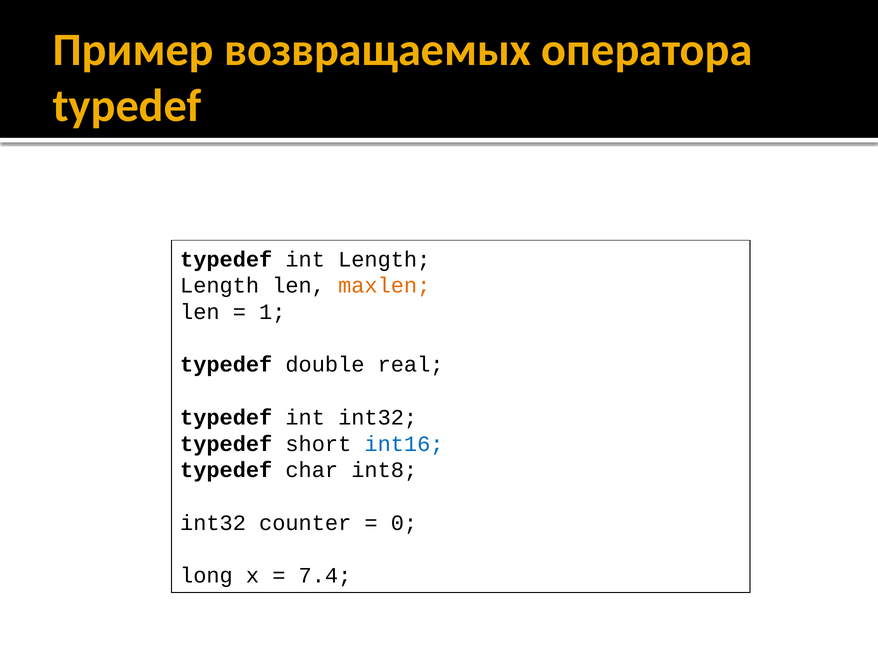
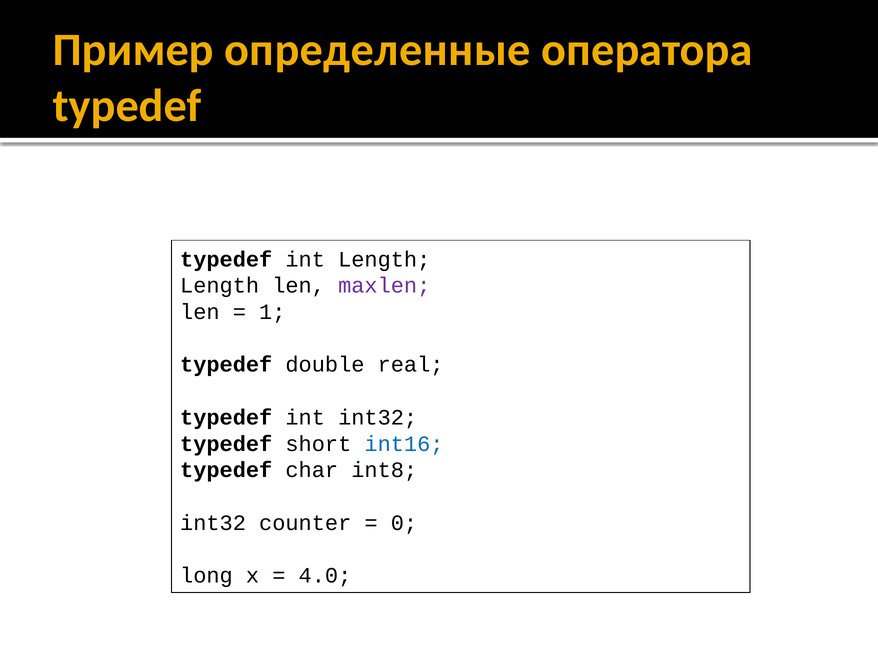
возвращаемых: возвращаемых -> определенные (377, 50)
maxlen colour: orange -> purple (384, 285)
7.4: 7.4 -> 4.0 (325, 575)
